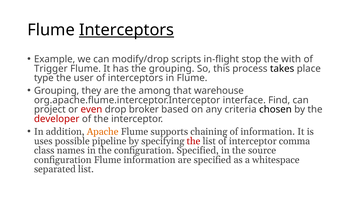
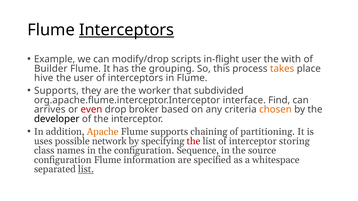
in-flight stop: stop -> user (251, 59)
Trigger: Trigger -> Builder (51, 69)
takes colour: black -> orange (282, 69)
type: type -> hive (44, 78)
Grouping: Grouping -> Supports (56, 91)
among: among -> worker (155, 91)
warehouse: warehouse -> subdivided (219, 91)
project: project -> arrives (50, 110)
chosen colour: black -> orange (275, 110)
developer colour: red -> black (57, 119)
of information: information -> partitioning (268, 132)
pipeline: pipeline -> network (109, 141)
comma: comma -> storing (294, 141)
configuration Specified: Specified -> Sequence (198, 151)
list underline: none -> present (86, 170)
